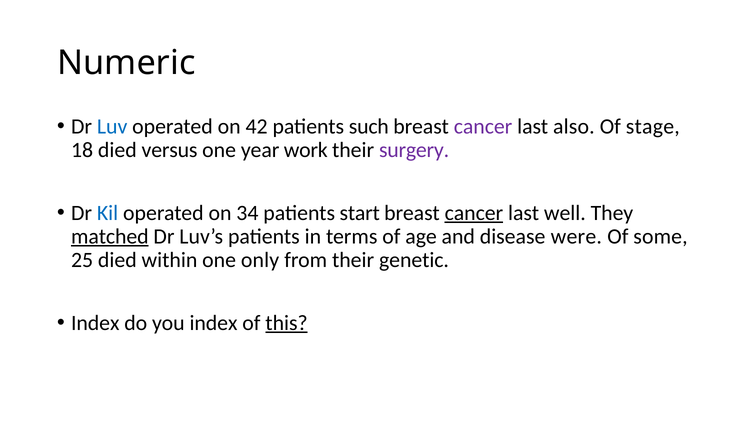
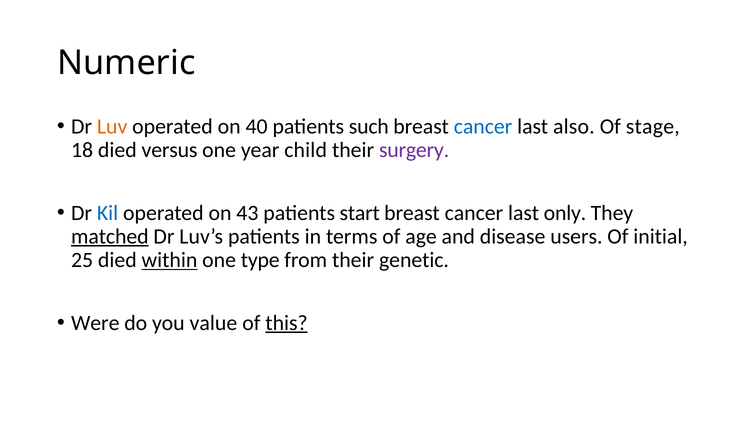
Luv colour: blue -> orange (112, 126)
42: 42 -> 40 (257, 126)
cancer colour: purple -> blue (483, 126)
work: work -> child (306, 150)
34: 34 -> 43 (247, 213)
cancer underline: present -> none (474, 213)
well: well -> only (565, 213)
were: were -> users (576, 236)
some: some -> initial (661, 236)
within underline: none -> present (169, 260)
only: only -> type (260, 260)
Index: Index -> Were (95, 323)
you index: index -> value (213, 323)
